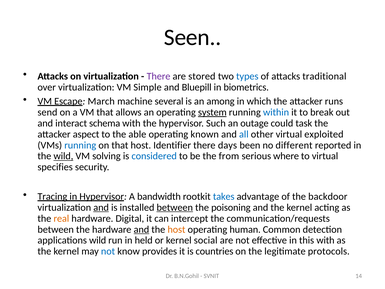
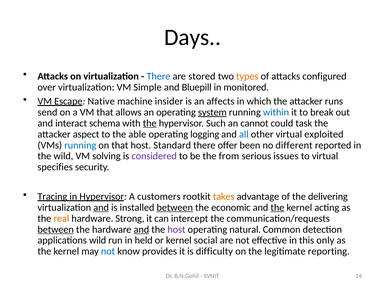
Seen: Seen -> Days (193, 37)
There colour: purple -> blue (159, 76)
types colour: blue -> orange (247, 76)
traditional: traditional -> configured (324, 76)
biometrics: biometrics -> monitored (246, 87)
March: March -> Native (101, 101)
several: several -> insider (169, 101)
among: among -> affects (220, 101)
the underline: none -> present (150, 123)
outage: outage -> cannot (254, 123)
known: known -> logging (205, 134)
Identifier: Identifier -> Standard (172, 145)
days: days -> offer (228, 145)
wild underline: present -> none (63, 156)
considered colour: blue -> purple (154, 156)
where: where -> issues (286, 156)
bandwidth: bandwidth -> customers (159, 196)
takes colour: blue -> orange (224, 196)
backdoor: backdoor -> delivering (328, 196)
poisoning: poisoning -> economic (231, 207)
the underline: none -> present (277, 207)
Digital: Digital -> Strong (130, 218)
between underline: none -> present (56, 229)
host colour: orange -> purple (176, 229)
human: human -> natural (245, 229)
this with: with -> only (325, 240)
countries: countries -> difficulty (214, 251)
protocols: protocols -> reporting (329, 251)
